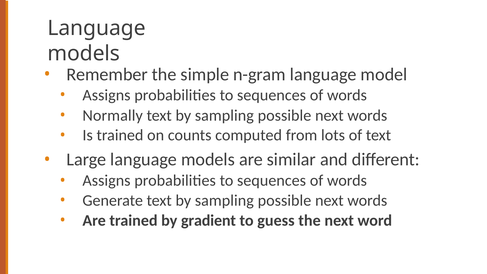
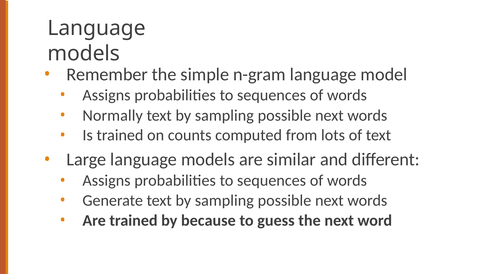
gradient: gradient -> because (208, 220)
